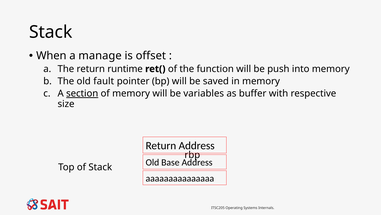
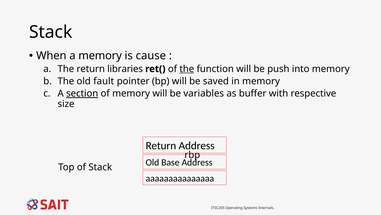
a manage: manage -> memory (100, 56)
offset: offset -> cause (151, 56)
runtime: runtime -> libraries (125, 69)
the underline: none -> present (187, 69)
